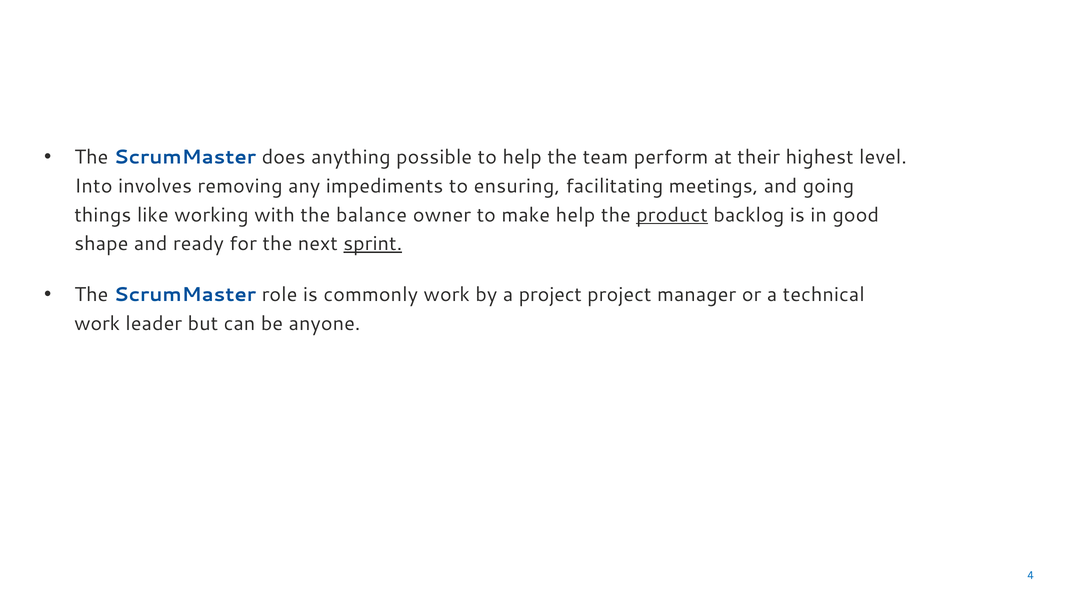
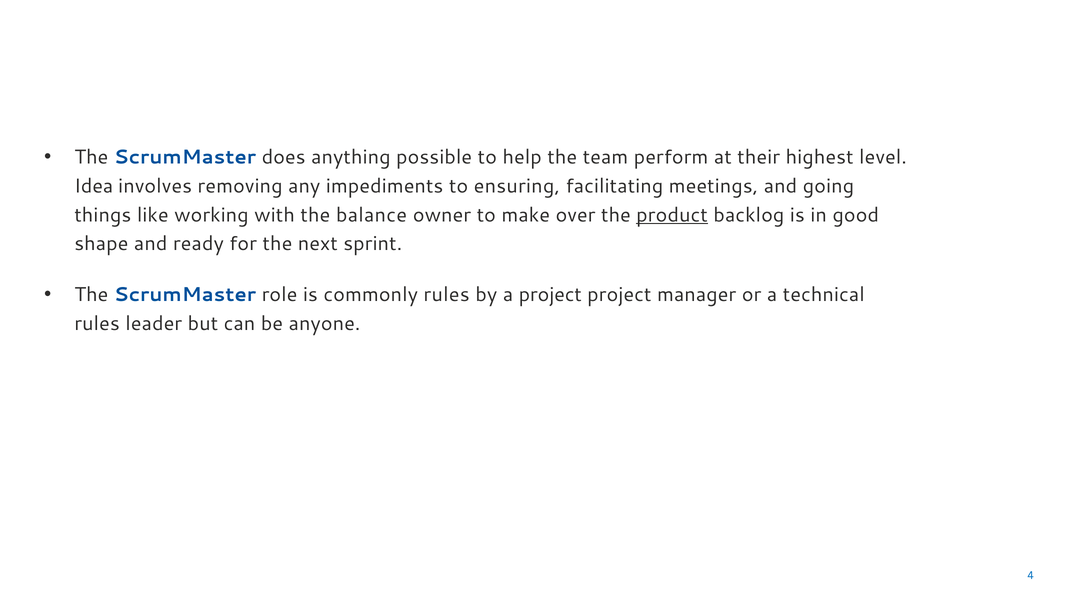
Into: Into -> Idea (94, 186)
make help: help -> over (575, 215)
sprint underline: present -> none (373, 244)
commonly work: work -> rules (447, 295)
work: work -> rules (97, 324)
